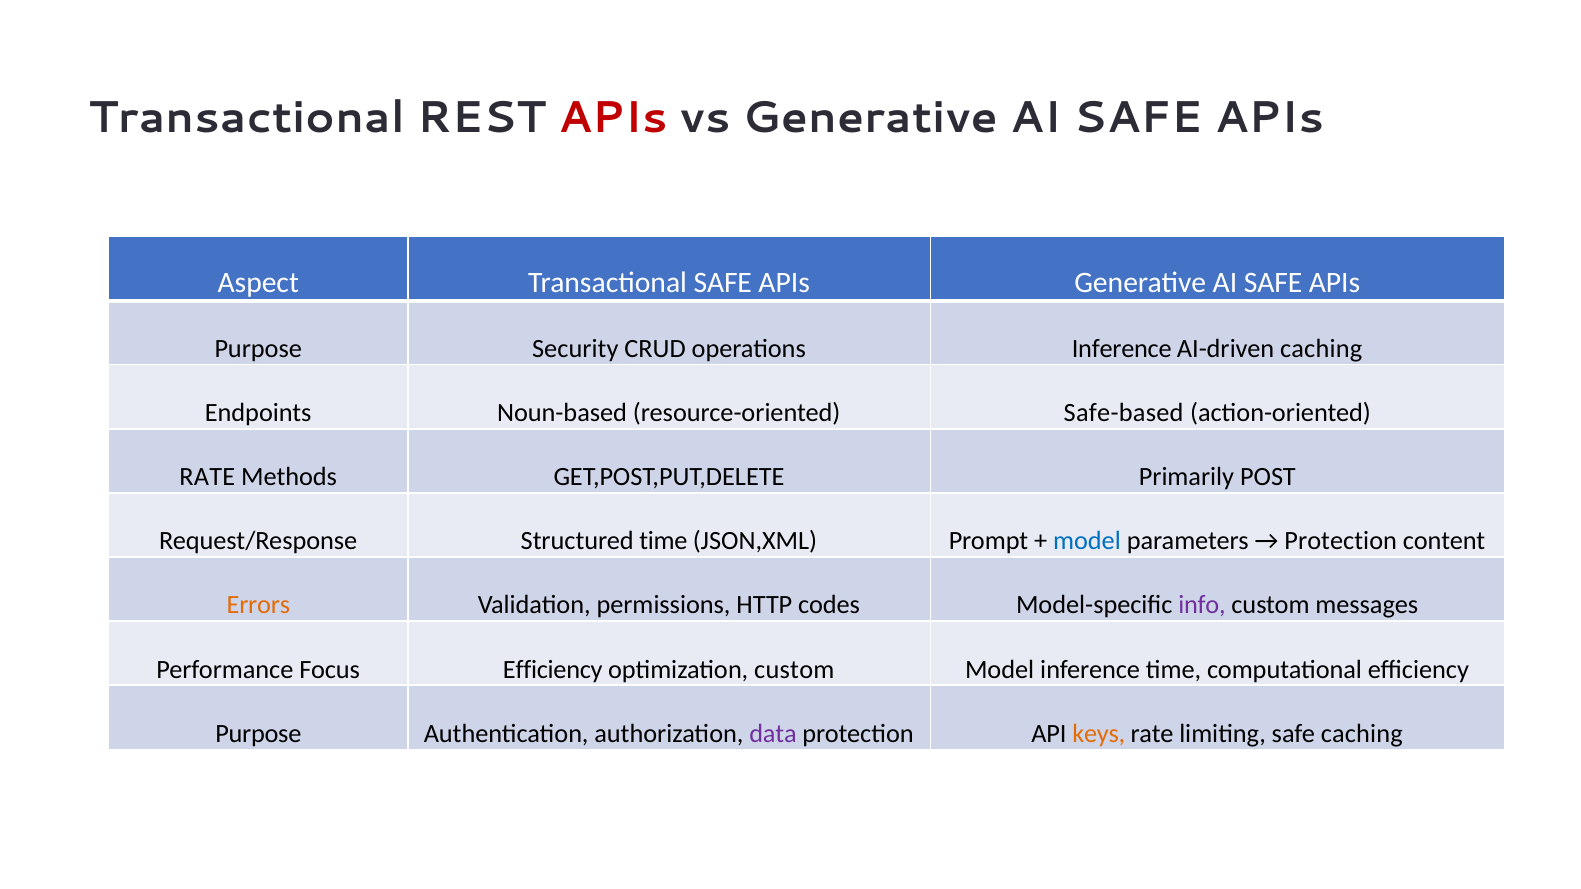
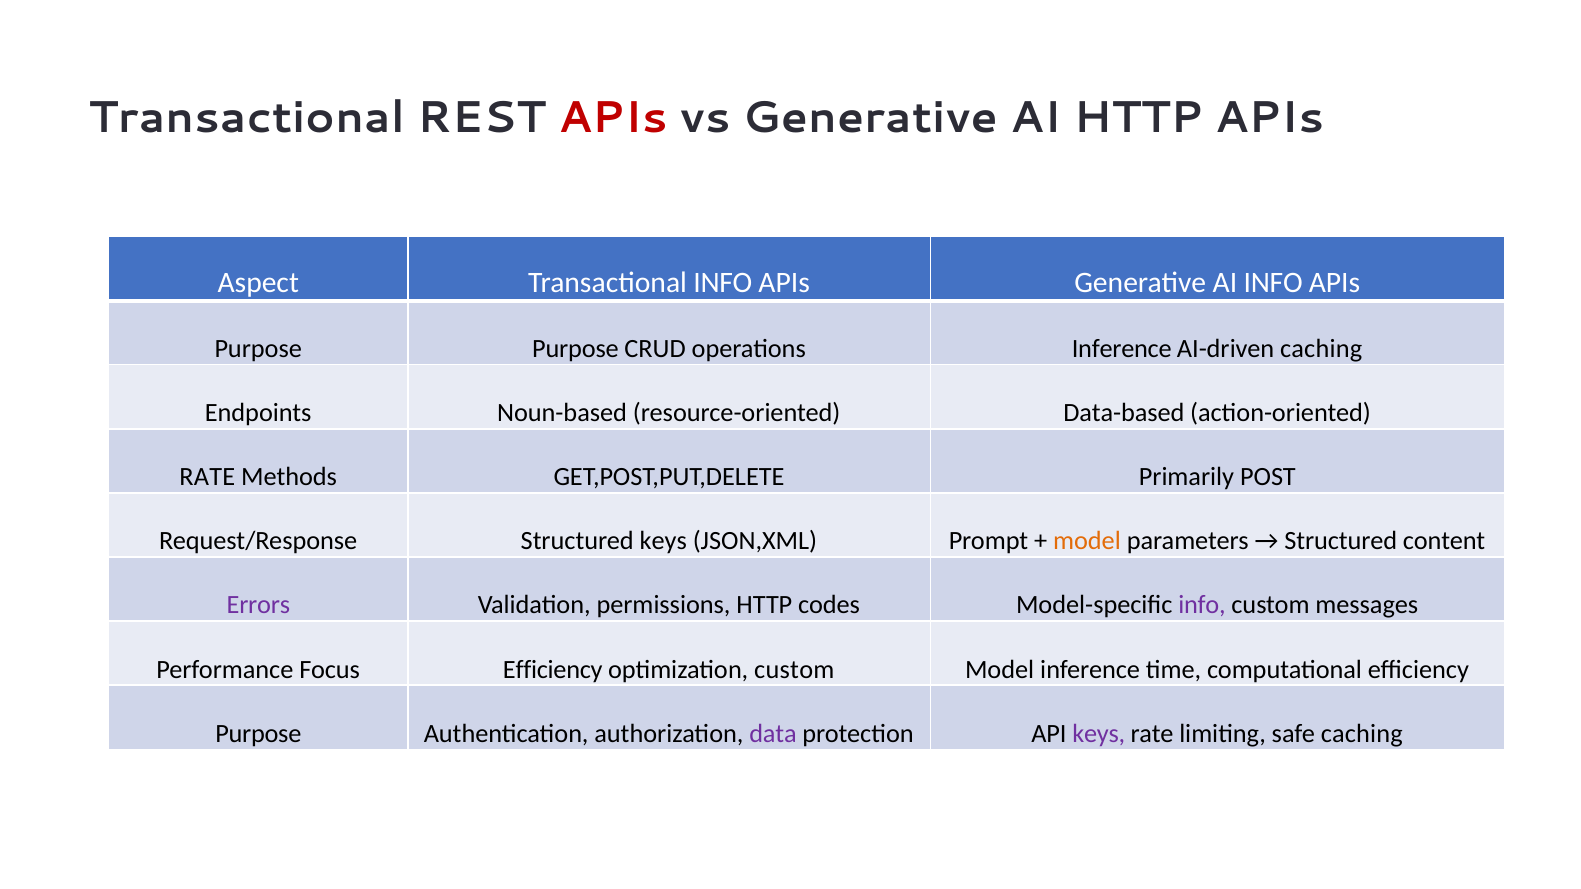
vs Generative AI SAFE: SAFE -> HTTP (1138, 118)
Transactional SAFE: SAFE -> INFO (723, 283)
APIs Generative AI SAFE: SAFE -> INFO (1273, 283)
Purpose Security: Security -> Purpose (575, 349)
Safe-based: Safe-based -> Data-based (1124, 413)
Structured time: time -> keys (663, 541)
model colour: blue -> orange (1087, 541)
Protection: Protection -> Structured (1341, 541)
Errors colour: orange -> purple (258, 606)
keys colour: orange -> purple (1099, 734)
